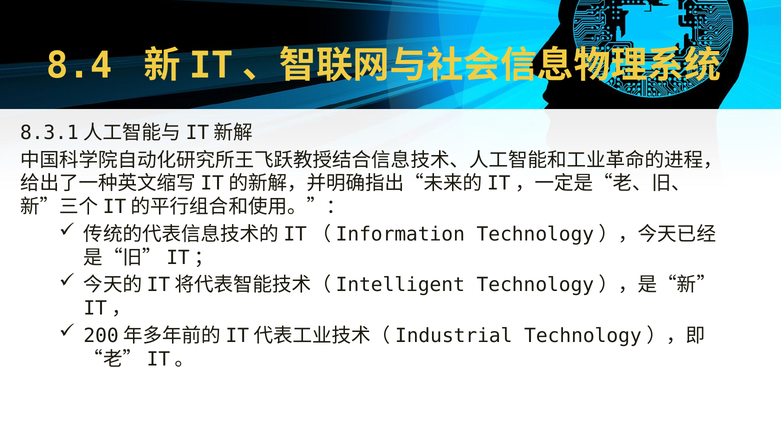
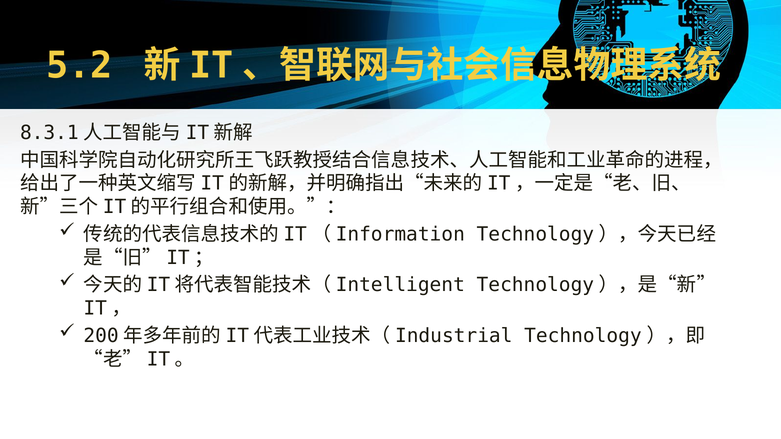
8.4: 8.4 -> 5.2 (79, 66)
